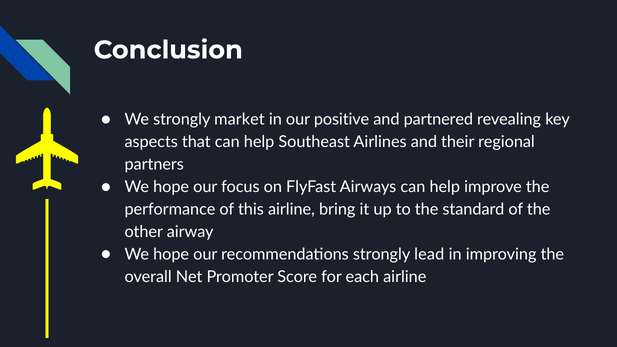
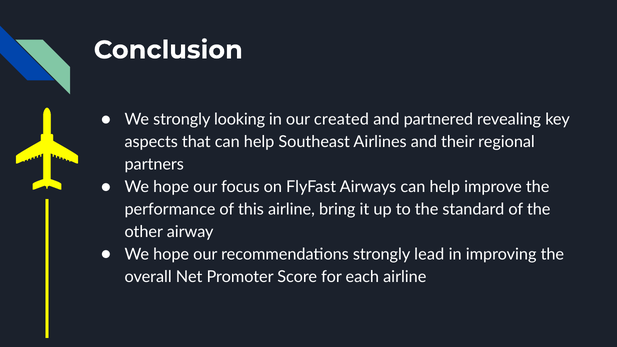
market: market -> looking (240, 120)
positive: positive -> created (341, 120)
